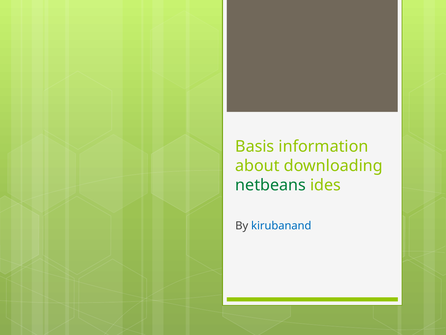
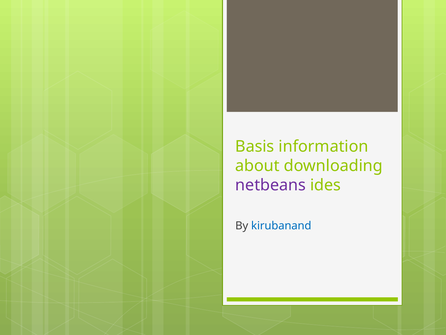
netbeans colour: green -> purple (271, 185)
